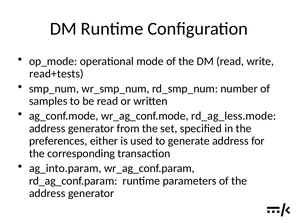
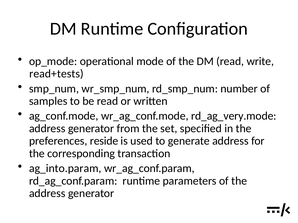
rd_ag_less.mode: rd_ag_less.mode -> rd_ag_very.mode (234, 116)
either: either -> reside (104, 141)
